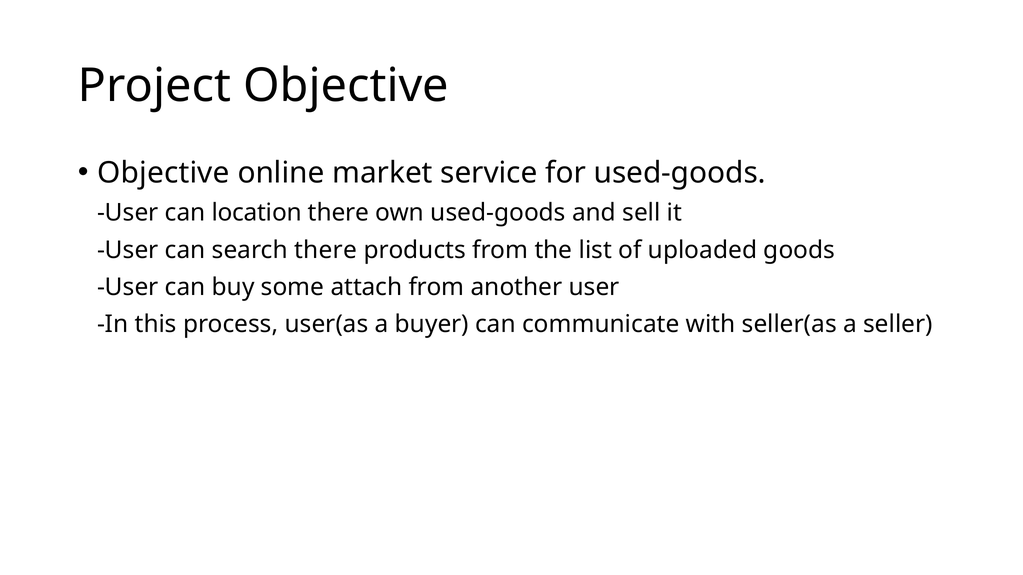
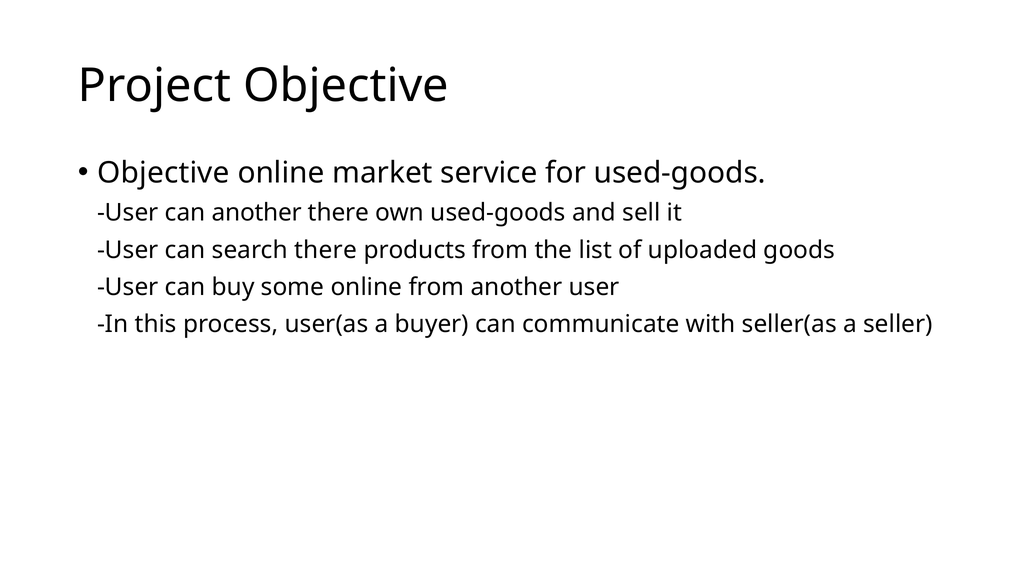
can location: location -> another (257, 213)
some attach: attach -> online (366, 287)
